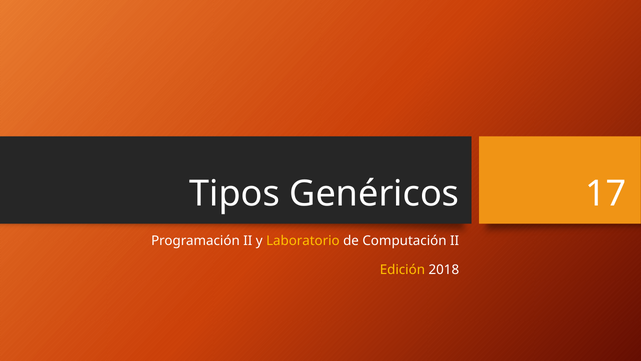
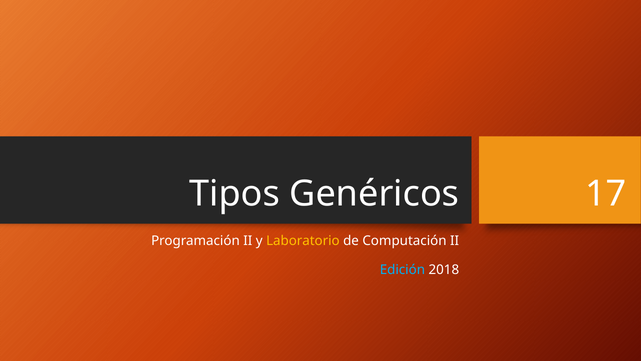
Edición colour: yellow -> light blue (402, 269)
